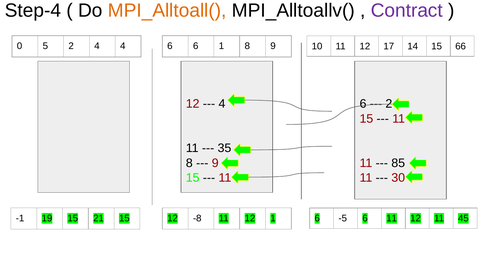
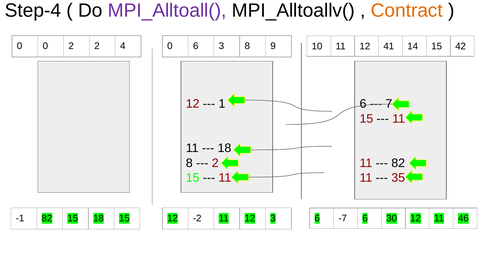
MPI_Alltoall( colour: orange -> purple (167, 11)
Contract colour: purple -> orange (407, 11)
0 5: 5 -> 0 (45, 46)
2 4: 4 -> 2 (97, 46)
4 6: 6 -> 0 (170, 46)
6 1: 1 -> 3 (221, 46)
17: 17 -> 41 (389, 46)
66: 66 -> 42 (461, 46)
4: 4 -> 1 (222, 104)
2: 2 -> 7 (389, 104)
35: 35 -> 18 (224, 148)
9: 9 -> 2 (215, 163)
85: 85 -> 82 (398, 163)
30: 30 -> 35 (398, 178)
-1 19: 19 -> 82 (47, 218)
15 21: 21 -> 18 (99, 218)
-8: -8 -> -2 (197, 218)
12 1: 1 -> 3 (273, 218)
-5: -5 -> -7 (343, 218)
6 11: 11 -> 30 (392, 218)
45: 45 -> 46 (463, 218)
